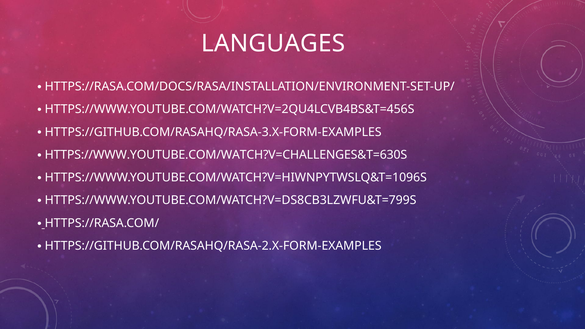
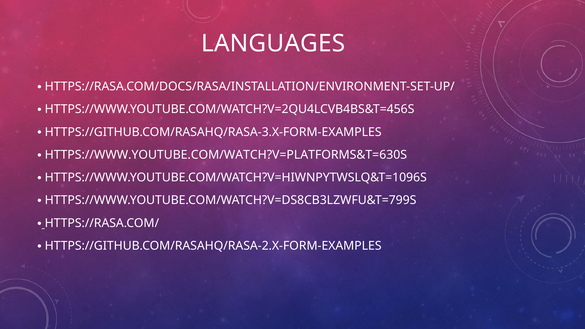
HTTPS://WWW.YOUTUBE.COM/WATCH?V=CHALLENGES&T=630S: HTTPS://WWW.YOUTUBE.COM/WATCH?V=CHALLENGES&T=630S -> HTTPS://WWW.YOUTUBE.COM/WATCH?V=PLATFORMS&T=630S (226, 155)
